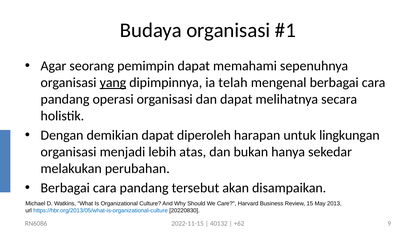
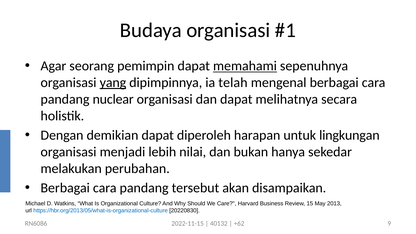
memahami underline: none -> present (245, 66)
operasi: operasi -> nuclear (113, 99)
atas: atas -> nilai (193, 152)
